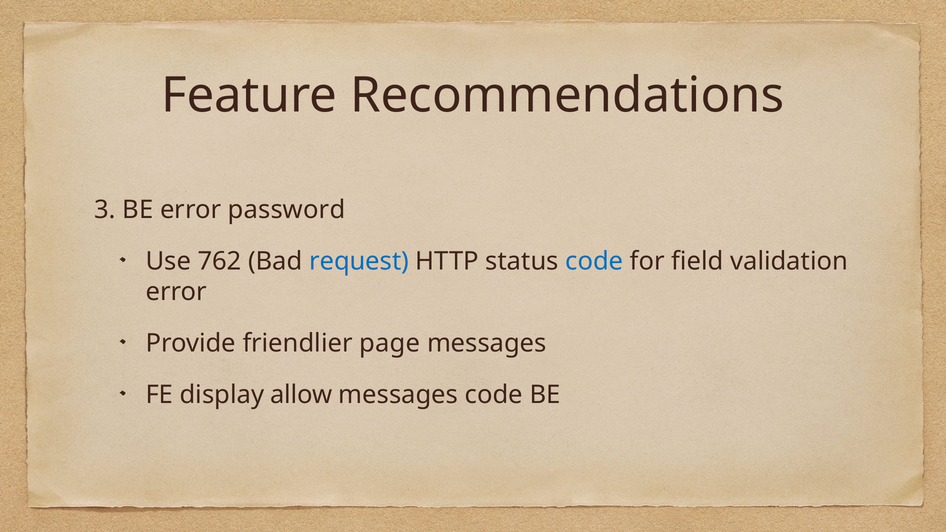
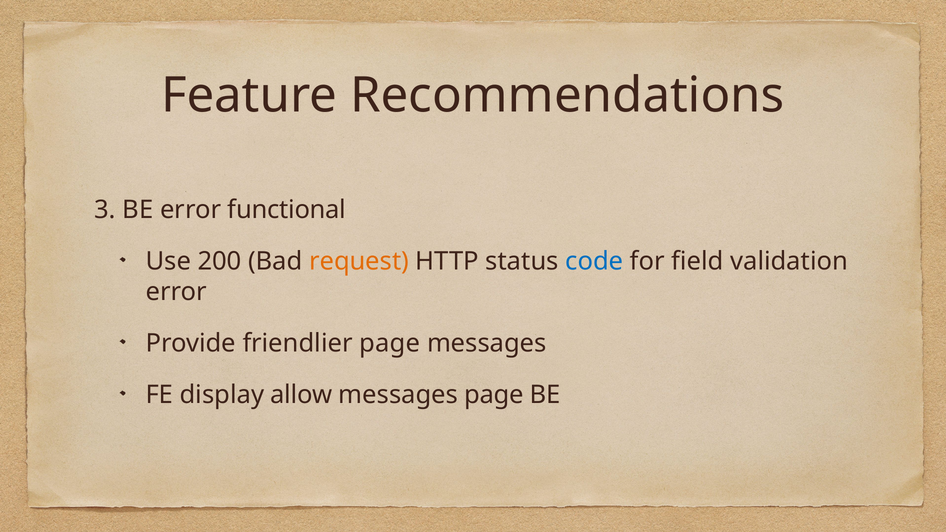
password: password -> functional (287, 210)
762: 762 -> 200 (220, 261)
request colour: blue -> orange (359, 261)
messages code: code -> page (494, 395)
